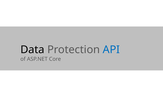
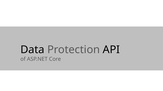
API colour: blue -> black (111, 50)
